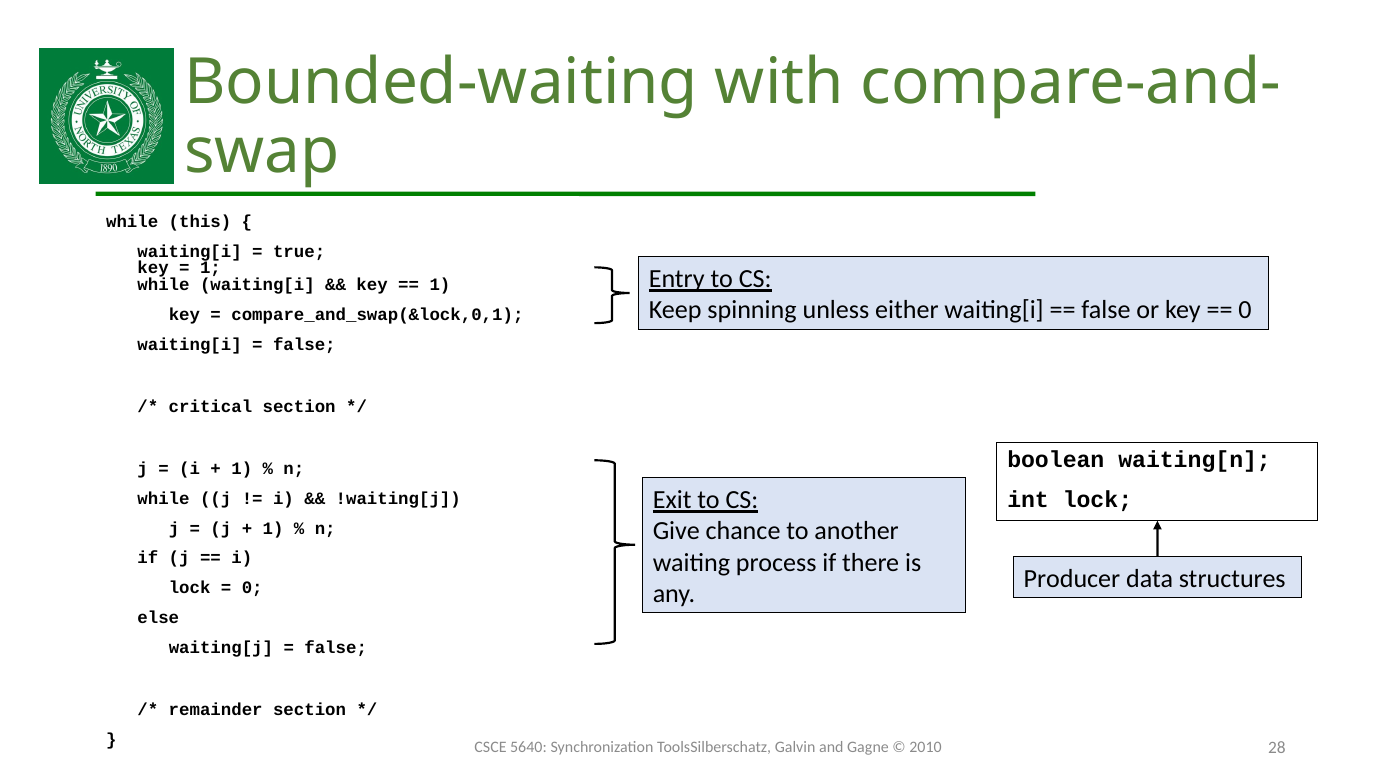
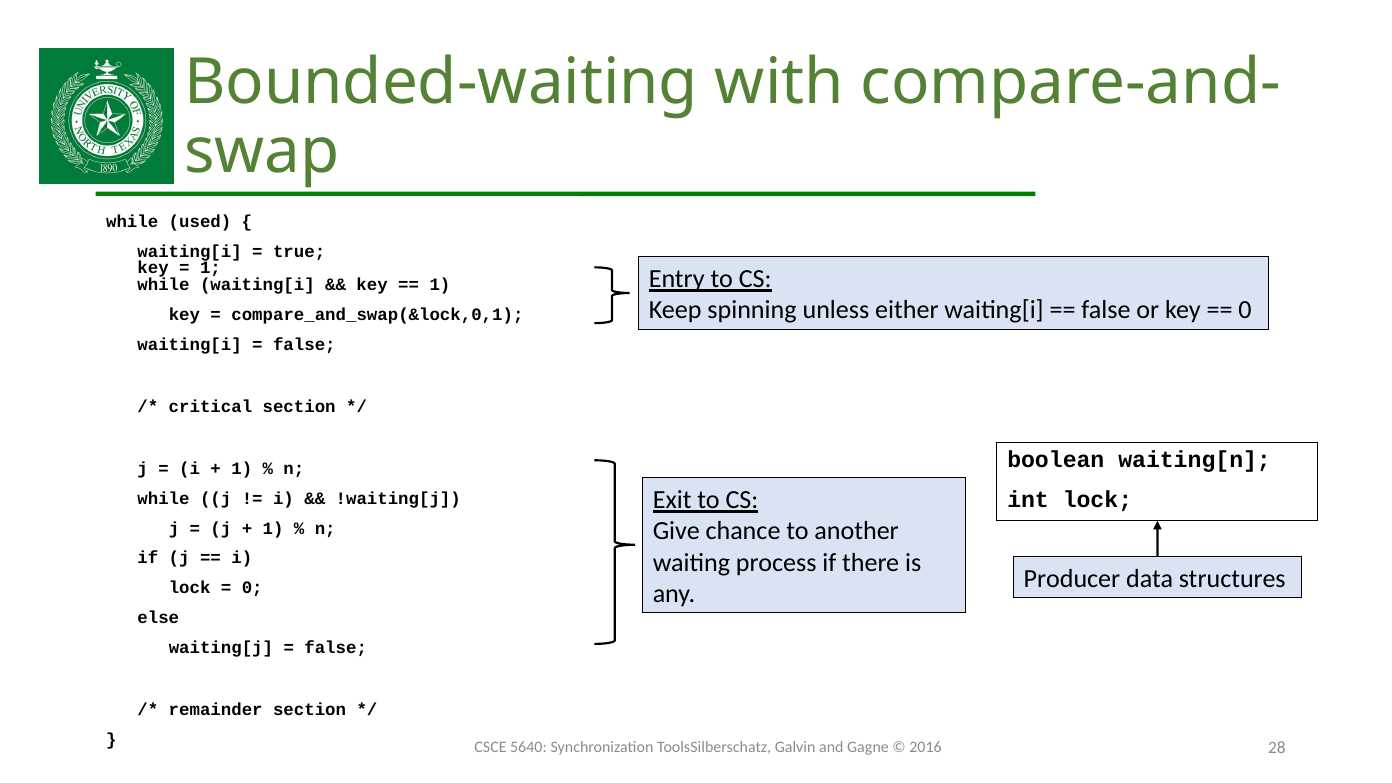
this: this -> used (200, 221)
2010: 2010 -> 2016 (926, 747)
